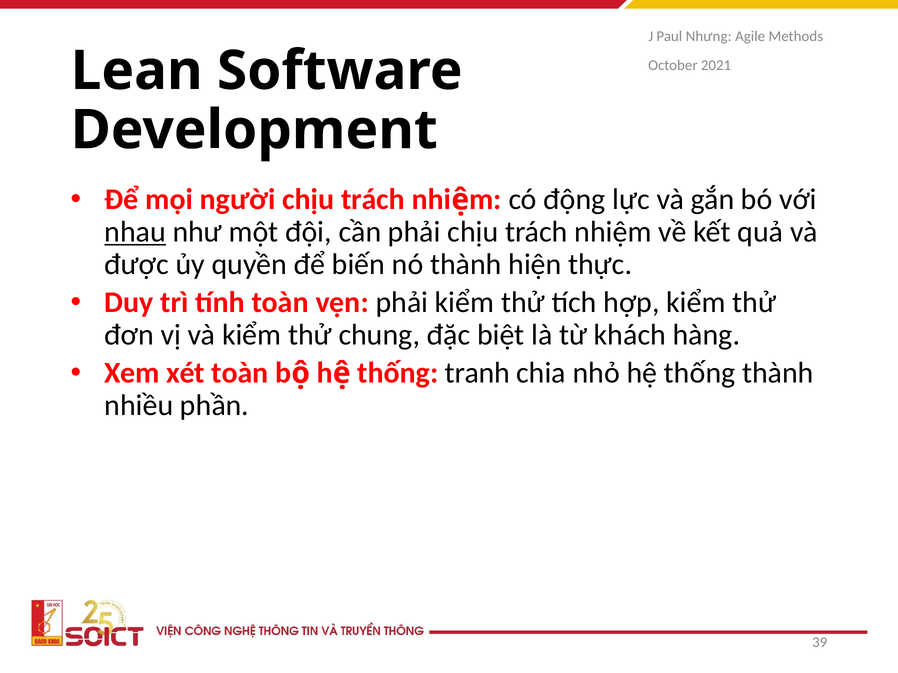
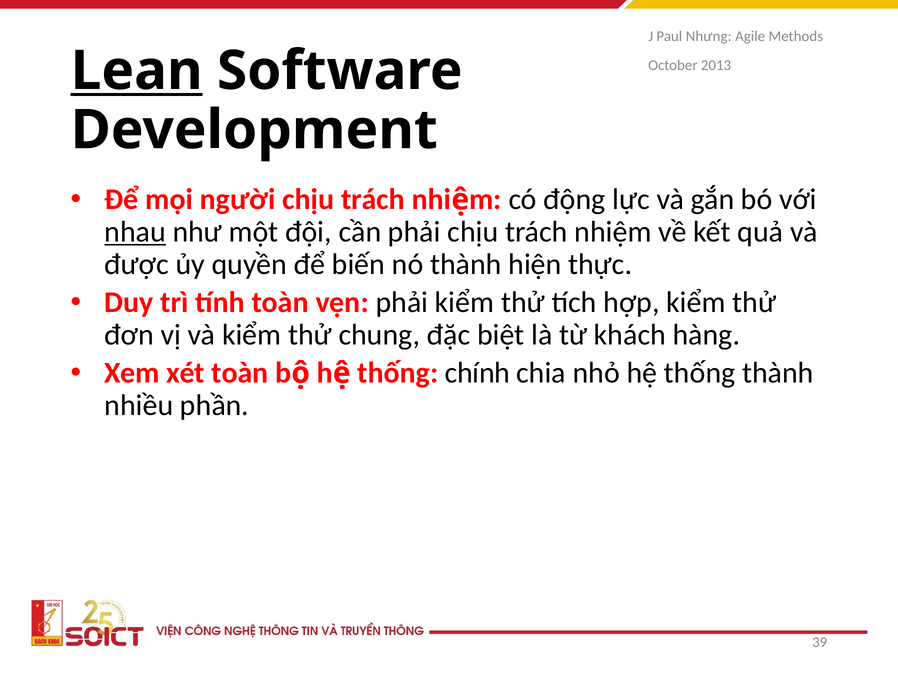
2021: 2021 -> 2013 (716, 66)
Lean underline: none -> present (137, 71)
tranh: tranh -> chính (477, 373)
